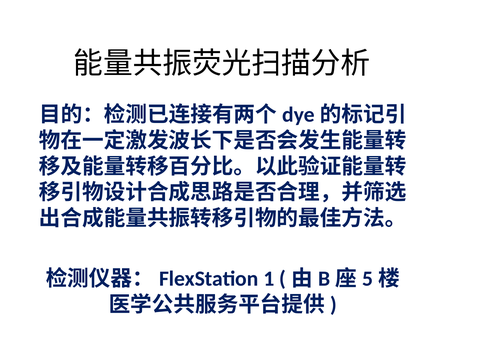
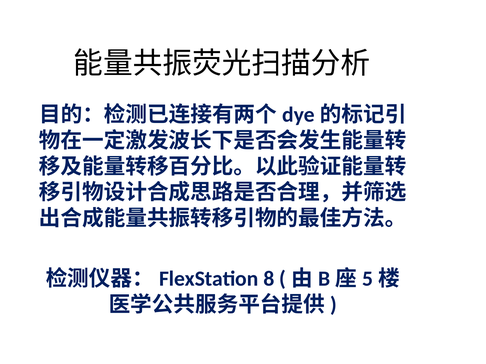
1: 1 -> 8 (269, 279)
